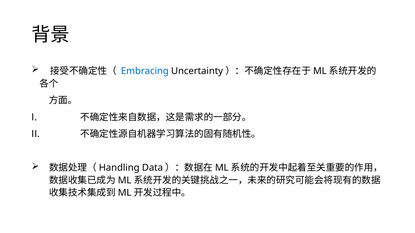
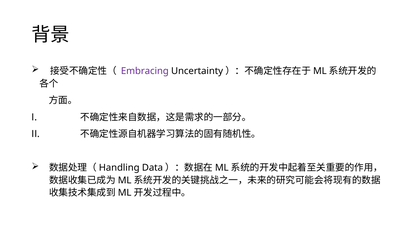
Embracing colour: blue -> purple (145, 71)
